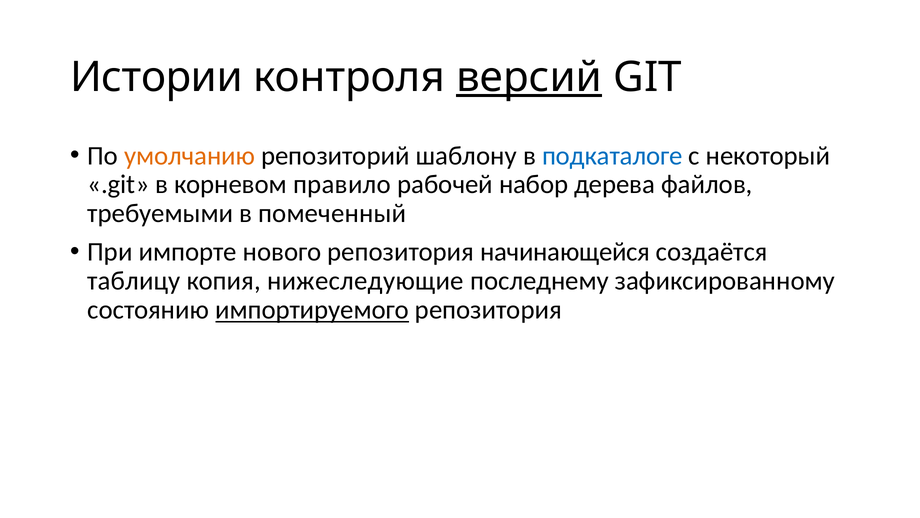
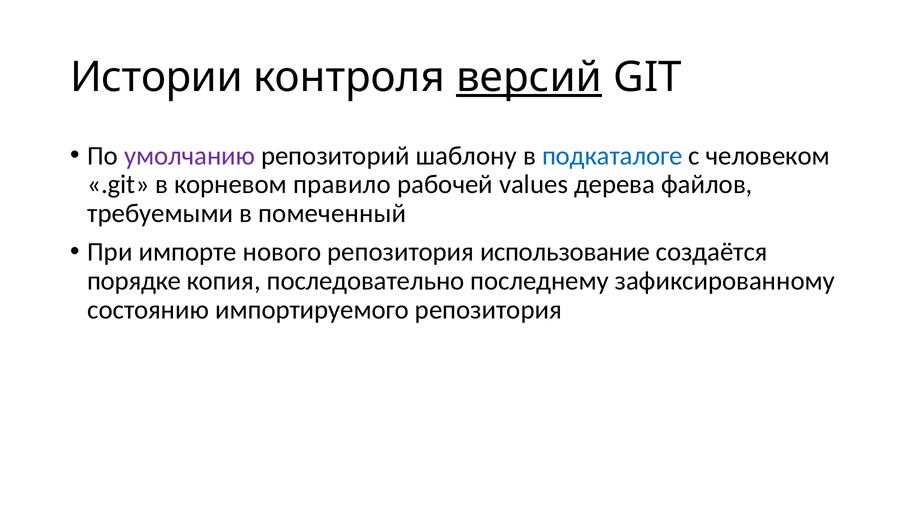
умолчанию colour: orange -> purple (190, 155)
некоторый: некоторый -> человеком (768, 155)
набор: набор -> values (534, 184)
начинающейся: начинающейся -> использование (565, 252)
таблицу: таблицу -> порядке (134, 281)
нижеследующие: нижеследующие -> последовательно (366, 281)
импортируемого underline: present -> none (312, 310)
